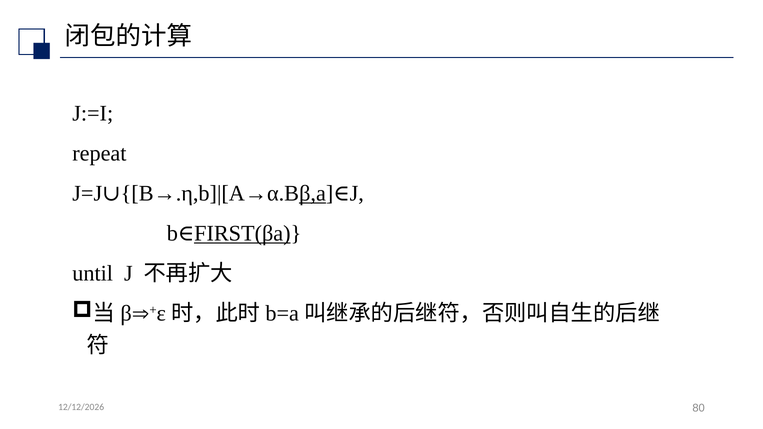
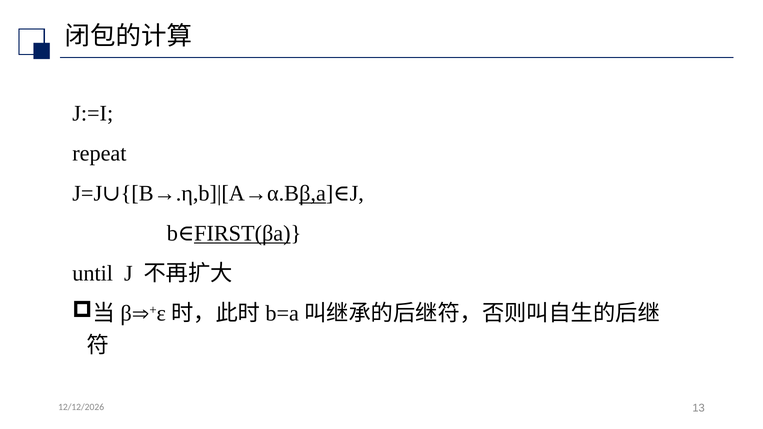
80: 80 -> 13 (699, 408)
